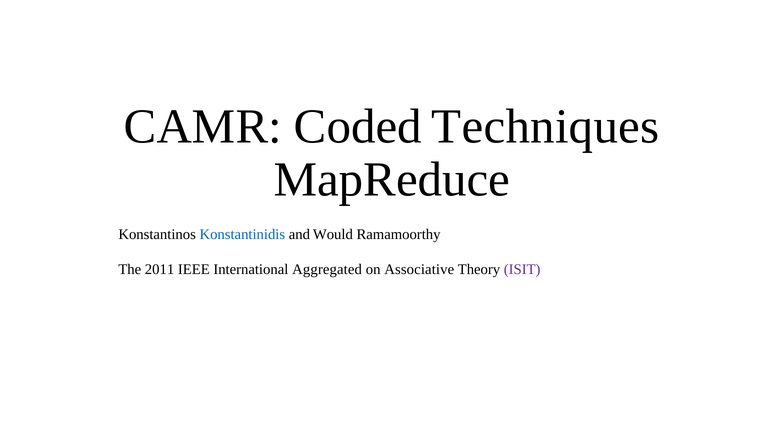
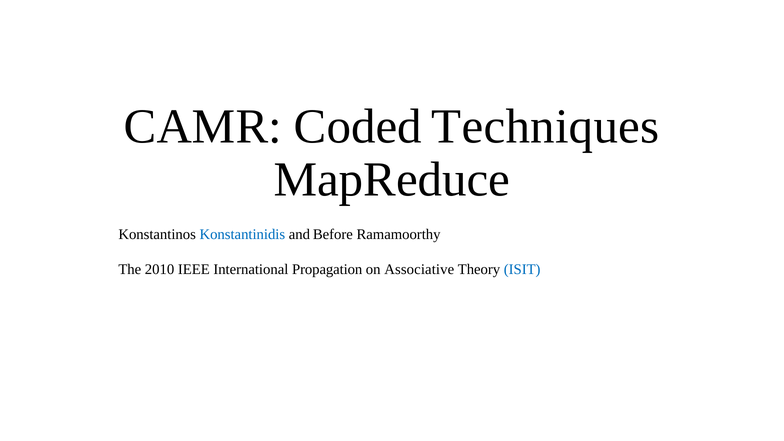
Would: Would -> Before (333, 234)
2011: 2011 -> 2010 (160, 270)
Aggregated: Aggregated -> Propagation (327, 270)
ISIT colour: purple -> blue (522, 270)
